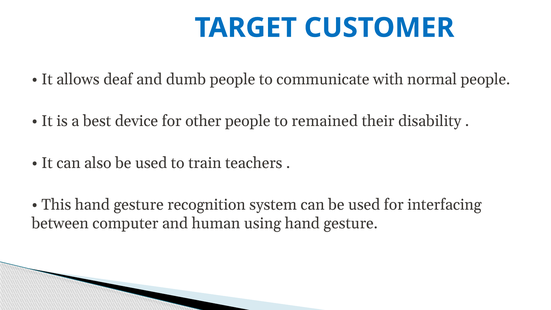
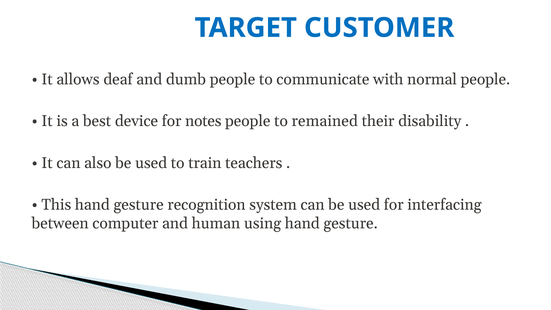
other: other -> notes (203, 121)
